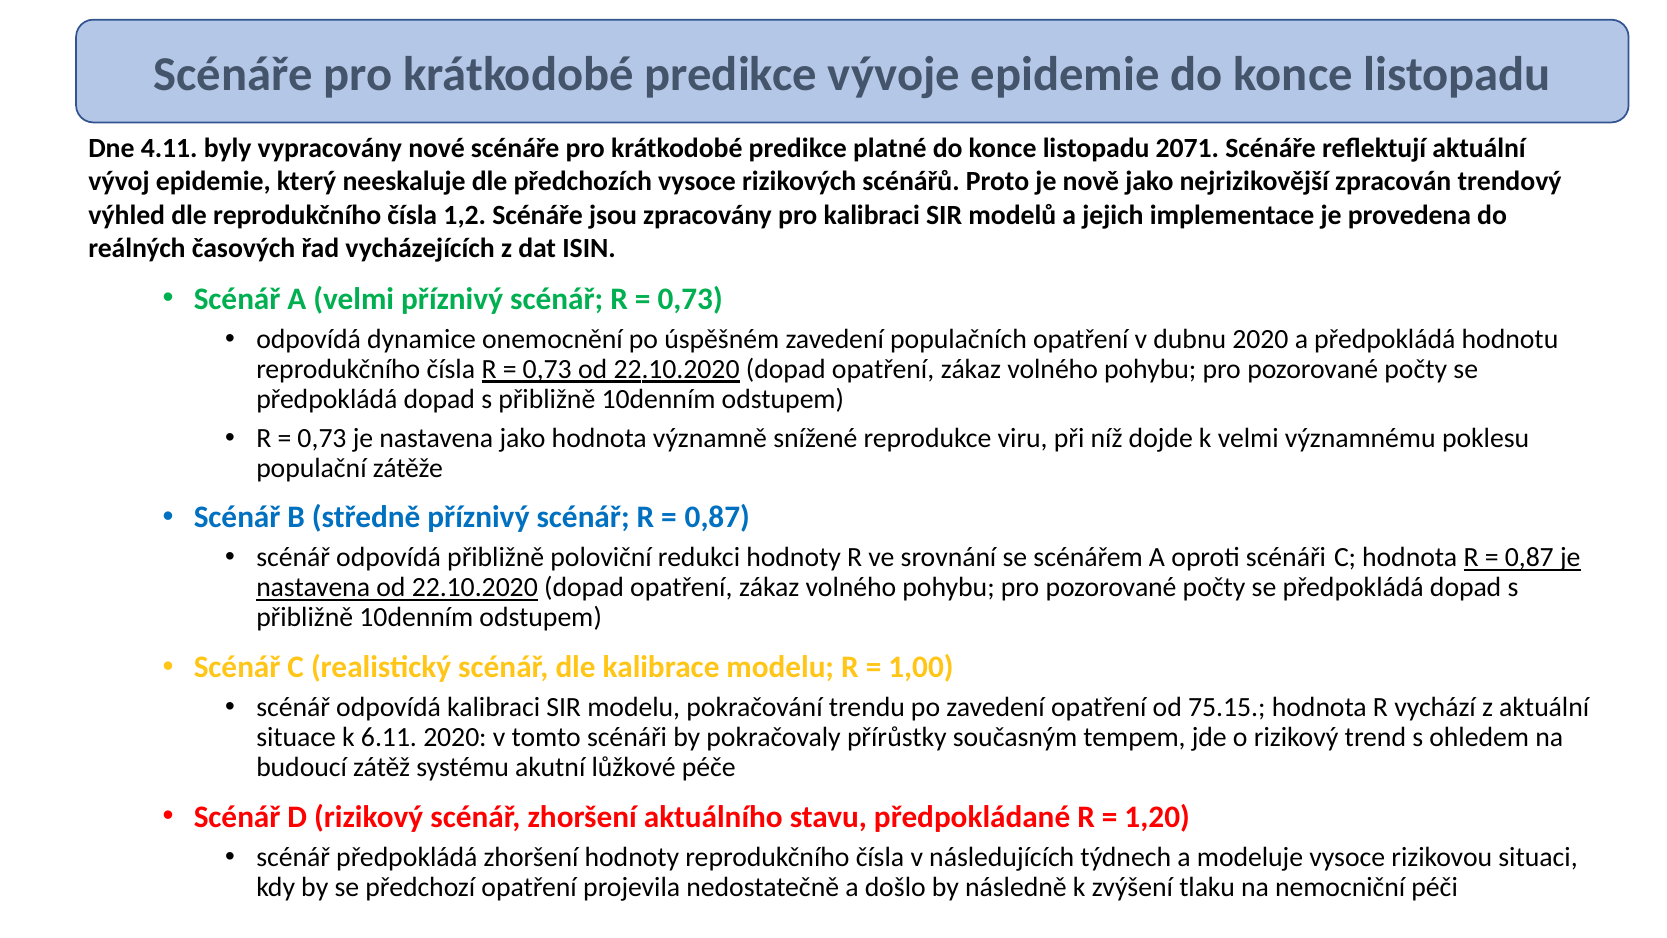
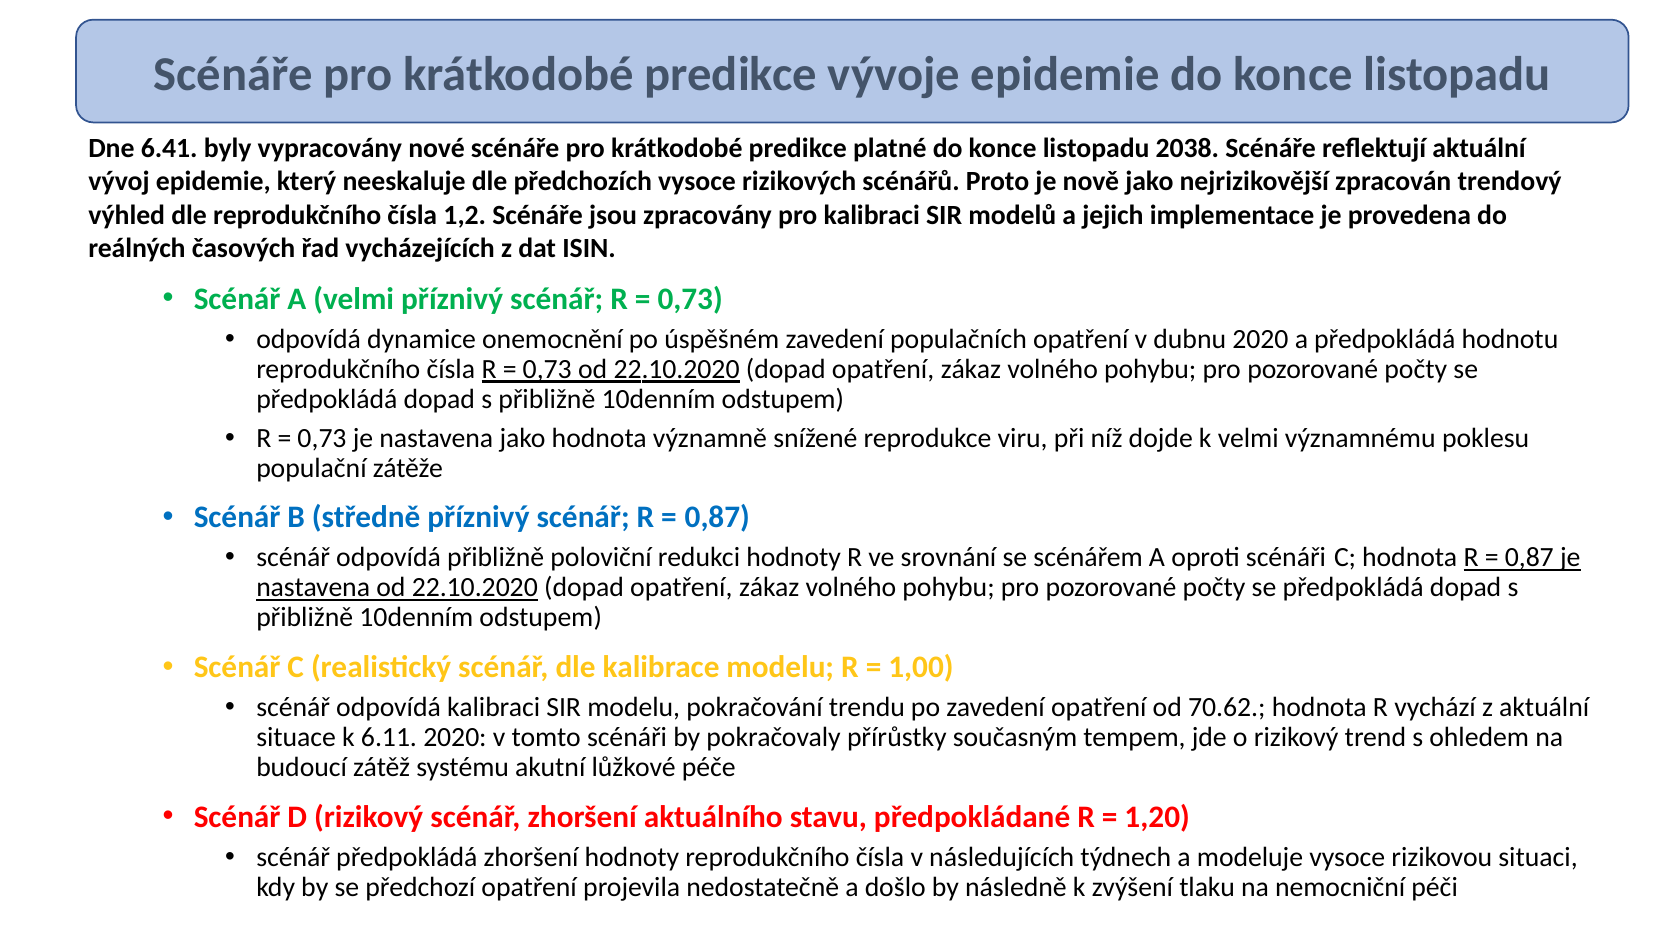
4.11: 4.11 -> 6.41 (169, 148)
2071: 2071 -> 2038 (1187, 148)
75.15: 75.15 -> 70.62 (1227, 707)
